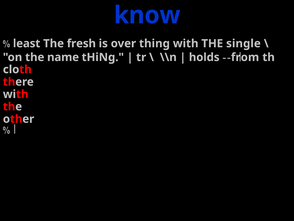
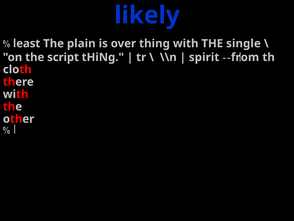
know: know -> likely (147, 15)
fresh: fresh -> plain (81, 43)
name: name -> script (63, 57)
holds: holds -> spirit (204, 57)
